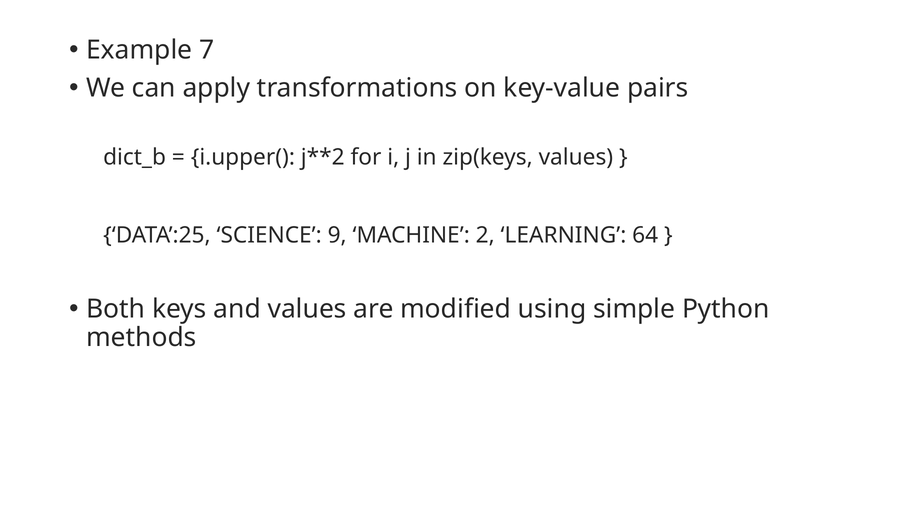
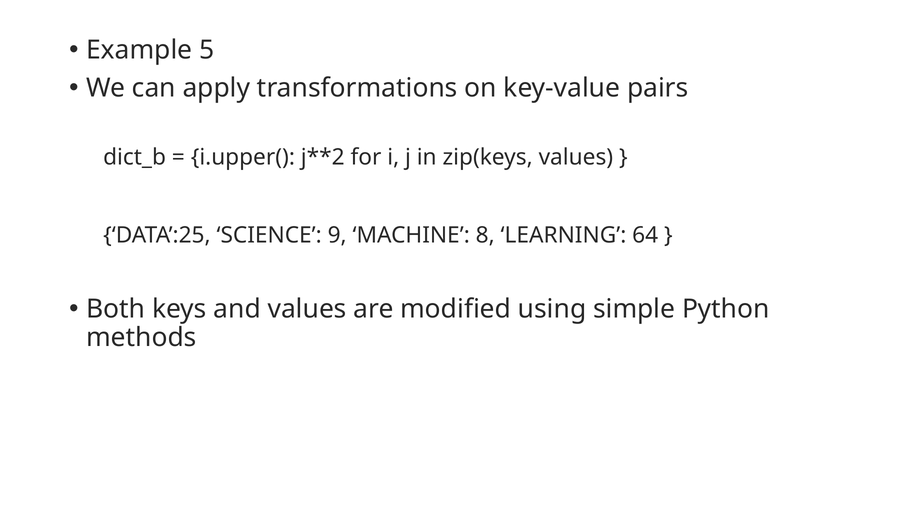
7: 7 -> 5 (207, 50)
2: 2 -> 8 (485, 235)
